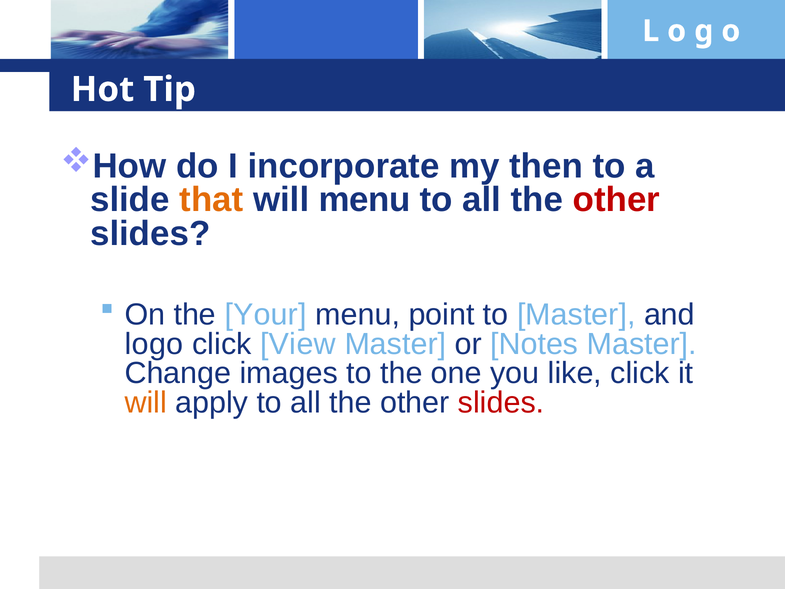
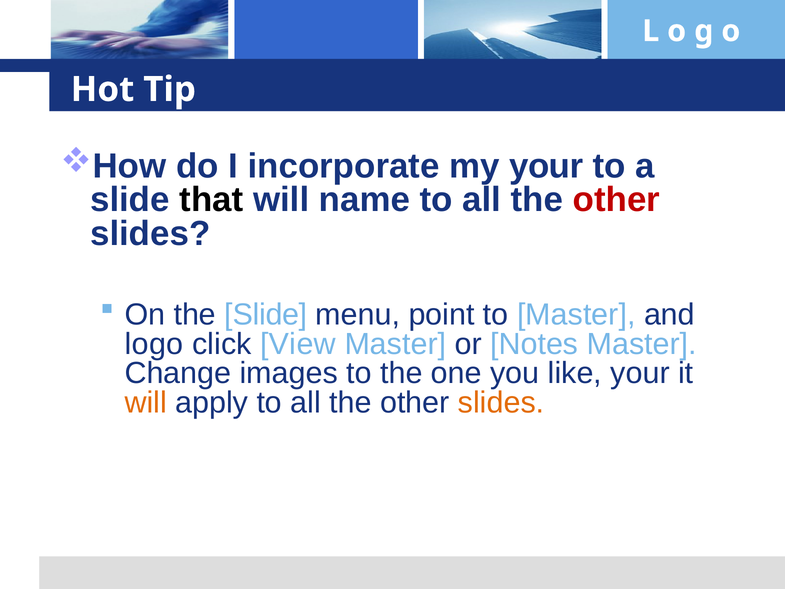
my then: then -> your (546, 166)
that colour: orange -> black (211, 200)
will menu: menu -> name (364, 200)
the Your: Your -> Slide (266, 315)
like click: click -> your (640, 373)
slides colour: red -> orange (501, 402)
